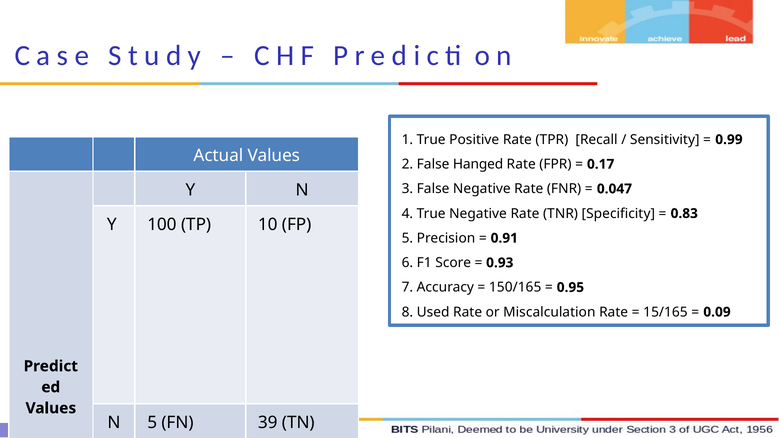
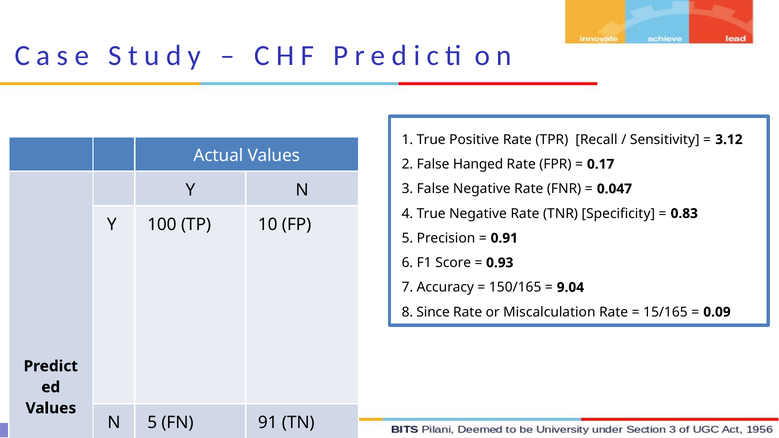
0.99: 0.99 -> 3.12 (729, 140)
0.95: 0.95 -> 9.04 (570, 288)
Used: Used -> Since (433, 312)
39: 39 -> 91 (268, 423)
